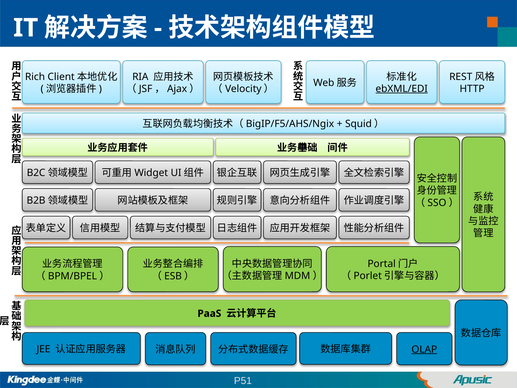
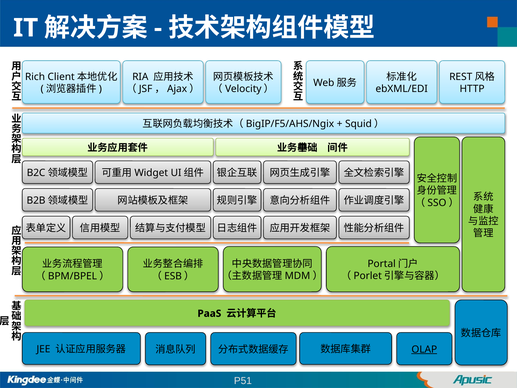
ebXML/EDI underline: present -> none (402, 89)
